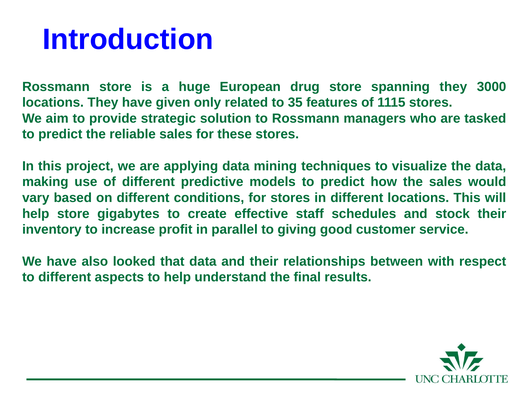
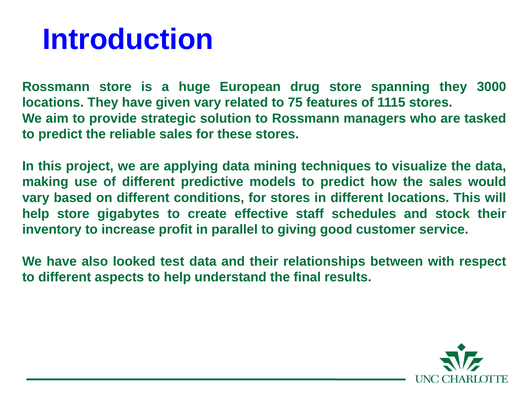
given only: only -> vary (208, 102)
35: 35 -> 75 (295, 102)
that: that -> test (172, 261)
